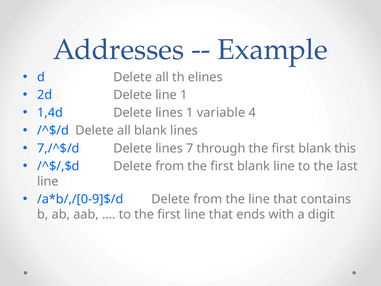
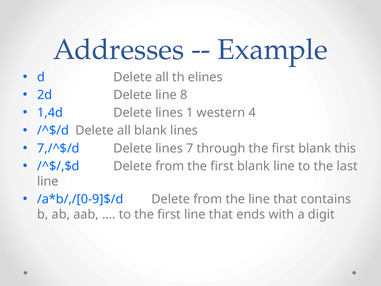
line 1: 1 -> 8 (184, 95)
variable: variable -> western (221, 113)
